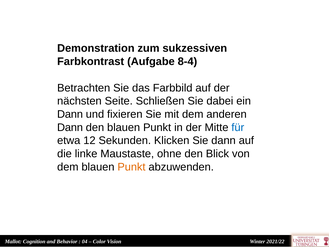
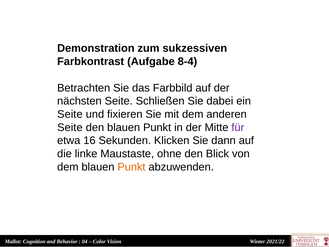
Dann: Dann -> Seite (70, 114)
Dann: Dann -> Seite (70, 127)
für colour: blue -> purple (238, 127)
12: 12 -> 16 (89, 140)
